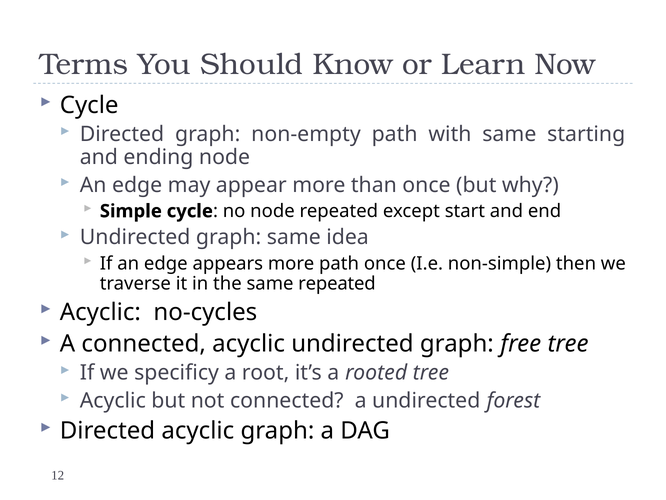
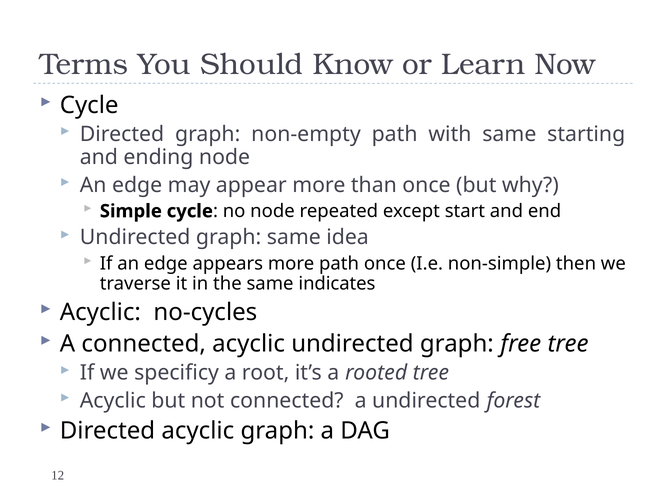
same repeated: repeated -> indicates (337, 283)
